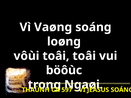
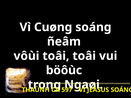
Vaøng: Vaøng -> Cuøng (53, 27)
loøng: loøng -> ñeâm (64, 42)
